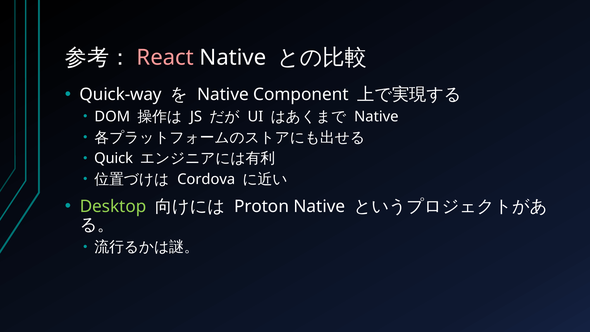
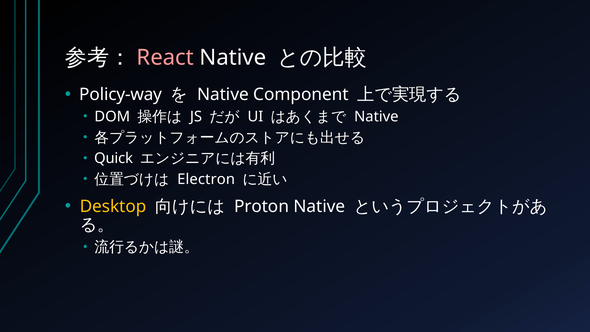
Quick-way: Quick-way -> Policy-way (121, 95)
Cordova: Cordova -> Electron (206, 179)
Desktop colour: light green -> yellow (113, 206)
